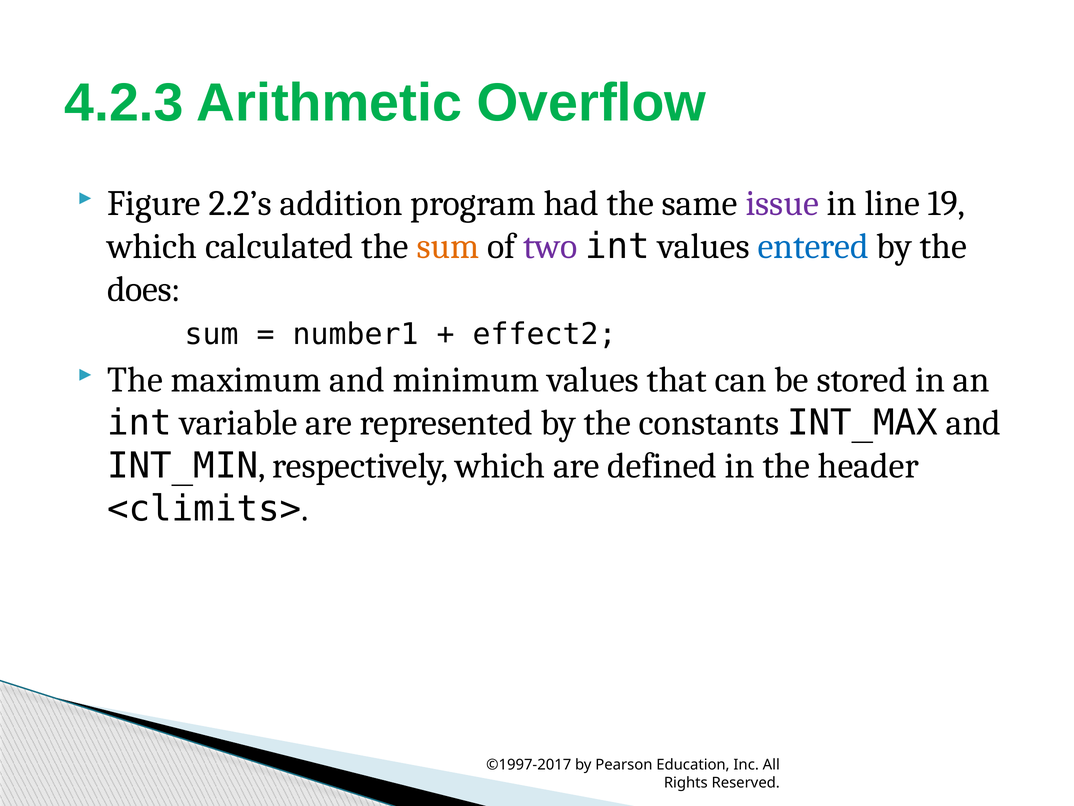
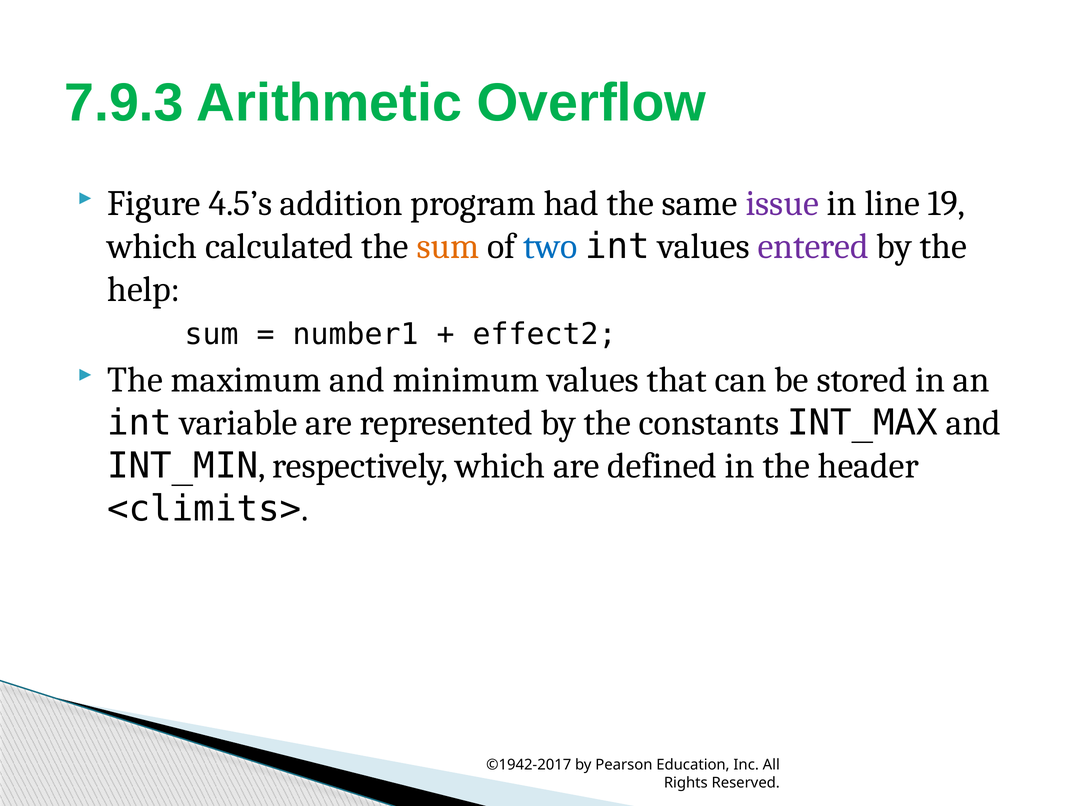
4.2.3: 4.2.3 -> 7.9.3 (124, 103)
2.2’s: 2.2’s -> 4.5’s (240, 203)
two colour: purple -> blue (550, 246)
entered colour: blue -> purple (813, 246)
does: does -> help (144, 289)
©1997-2017: ©1997-2017 -> ©1942-2017 (529, 764)
